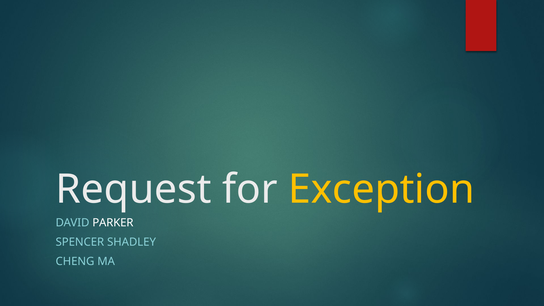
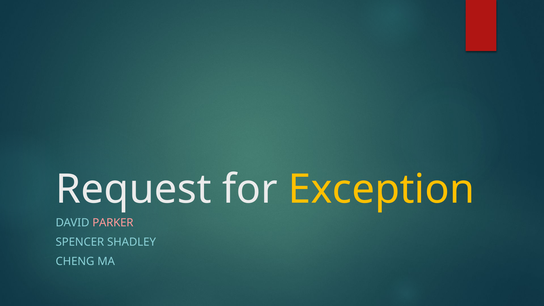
PARKER colour: white -> pink (113, 223)
